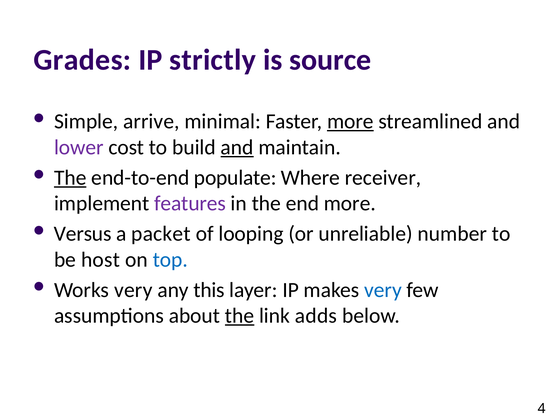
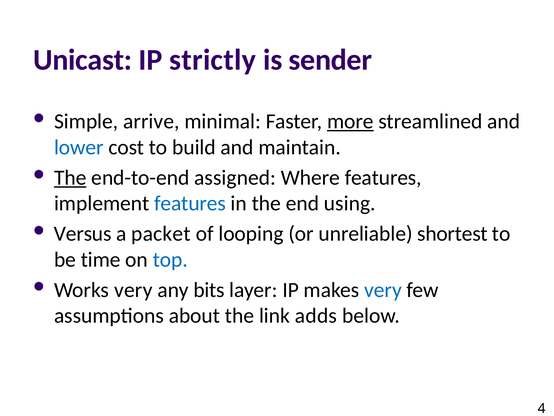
Grades: Grades -> Unicast (83, 60)
source: source -> sender (330, 60)
lower colour: purple -> blue (79, 147)
and underline: present -> none (237, 147)
populate: populate -> assigned (235, 177)
Where receiver: receiver -> features (383, 177)
features colour: purple -> blue (190, 203)
end more: more -> using (350, 203)
number: number -> shortest (452, 233)
host: host -> time (101, 259)
this: this -> bits (209, 290)
the underline: present -> none (240, 315)
